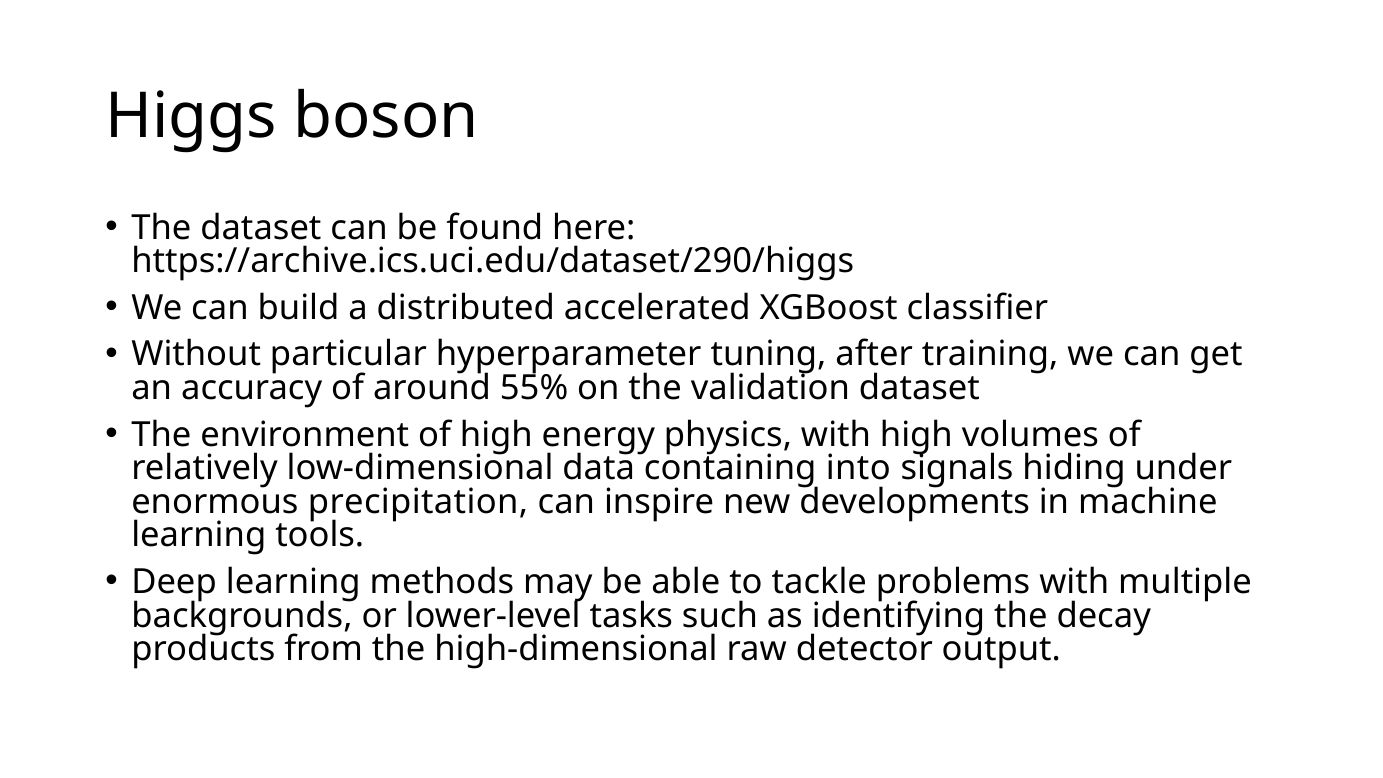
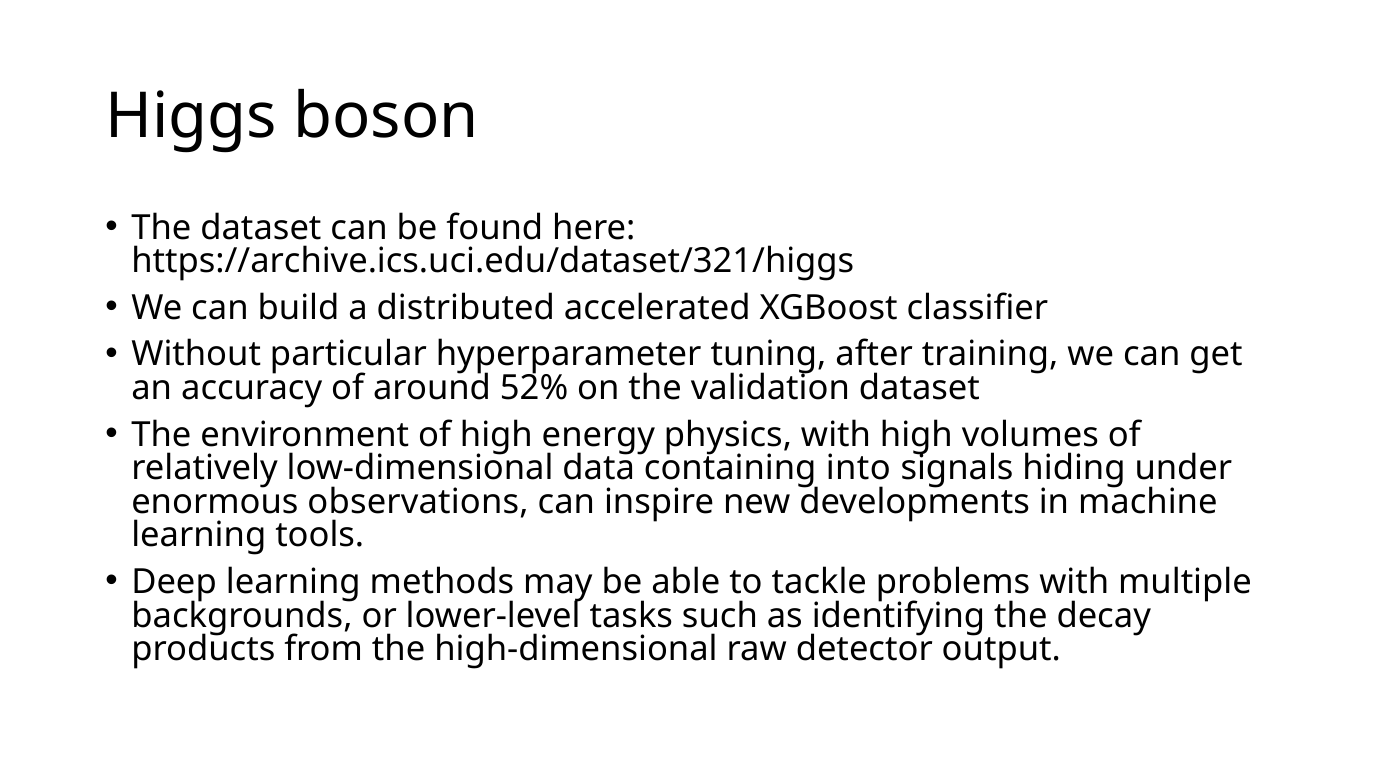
https://archive.ics.uci.edu/dataset/290/higgs: https://archive.ics.uci.edu/dataset/290/higgs -> https://archive.ics.uci.edu/dataset/321/higgs (493, 261)
55%: 55% -> 52% (534, 388)
precipitation: precipitation -> observations (418, 502)
